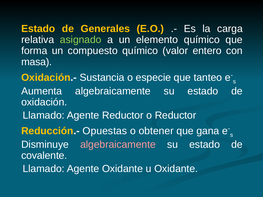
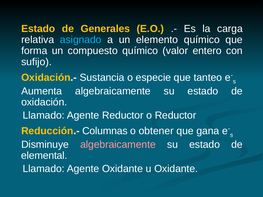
asignado colour: light green -> light blue (81, 40)
masa: masa -> sufijo (36, 62)
Opuestas: Opuestas -> Columnas (105, 131)
covalente: covalente -> elemental (44, 156)
